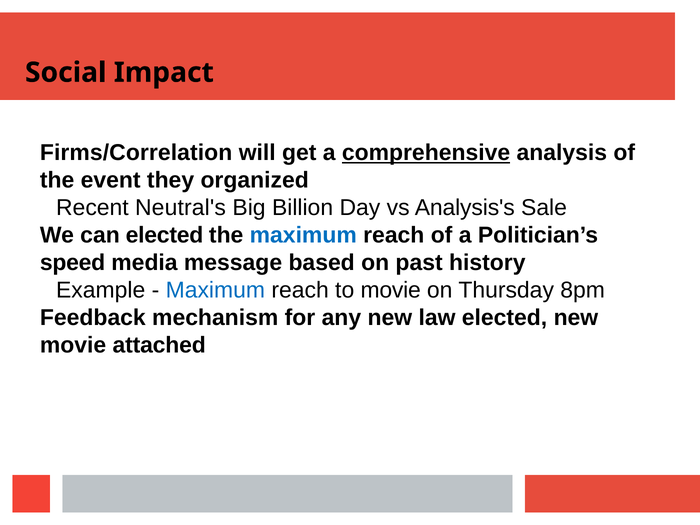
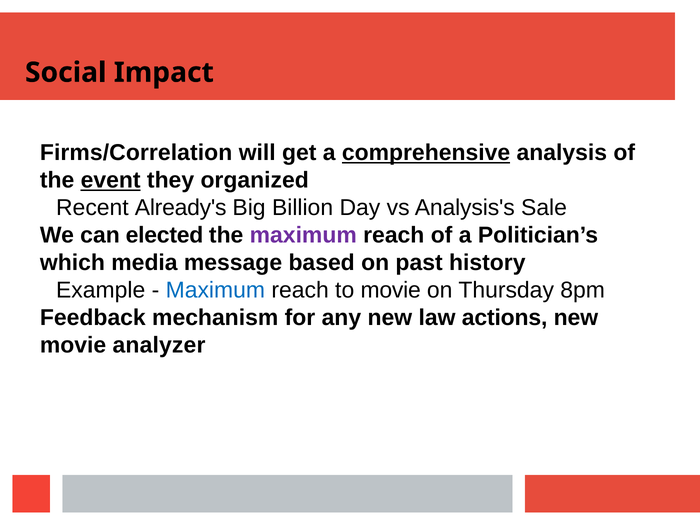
event underline: none -> present (111, 180)
Neutral's: Neutral's -> Already's (181, 208)
maximum colour: blue -> purple (303, 235)
speed: speed -> which (72, 263)
law elected: elected -> actions (505, 318)
attached: attached -> analyzer (159, 345)
